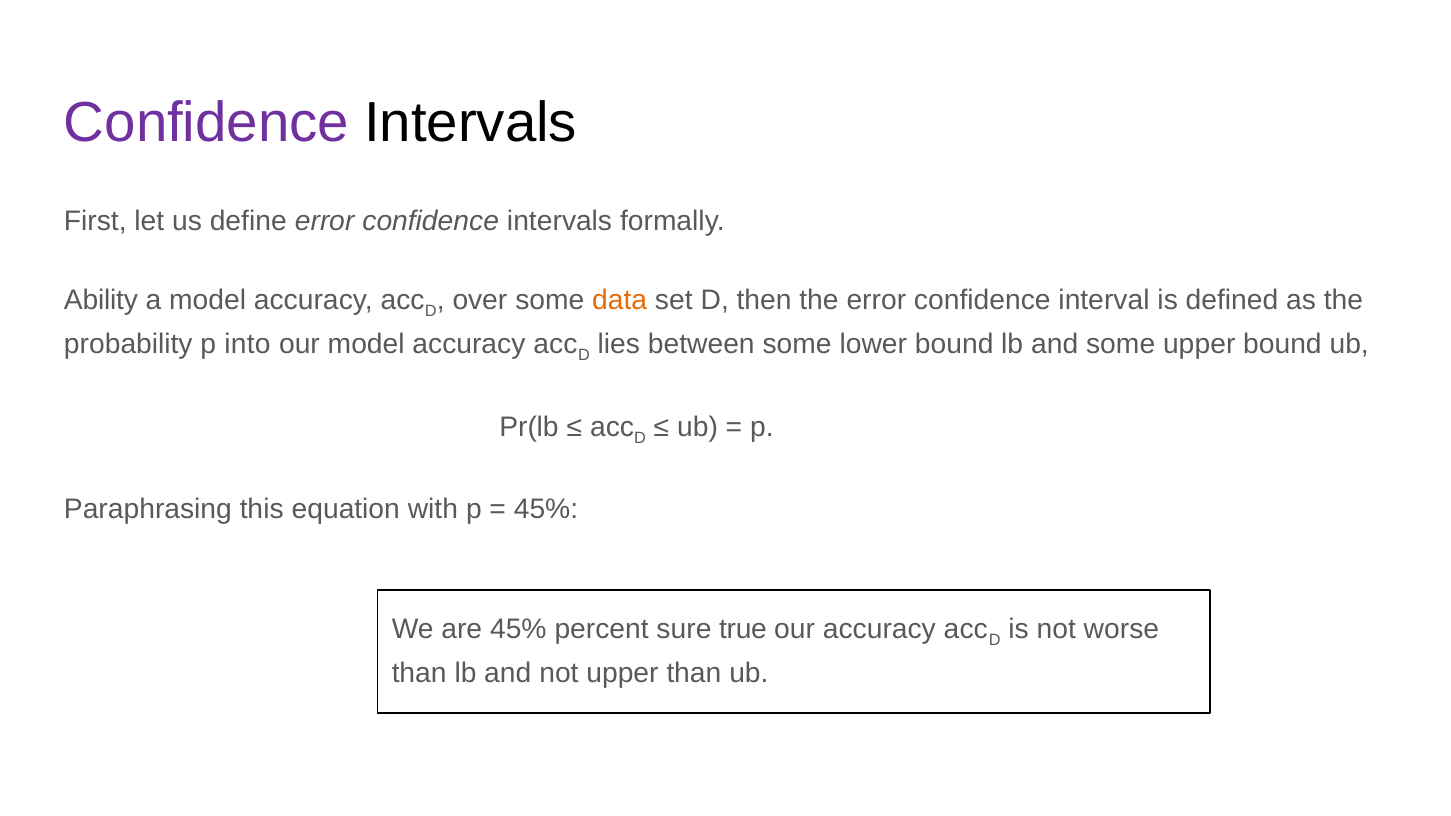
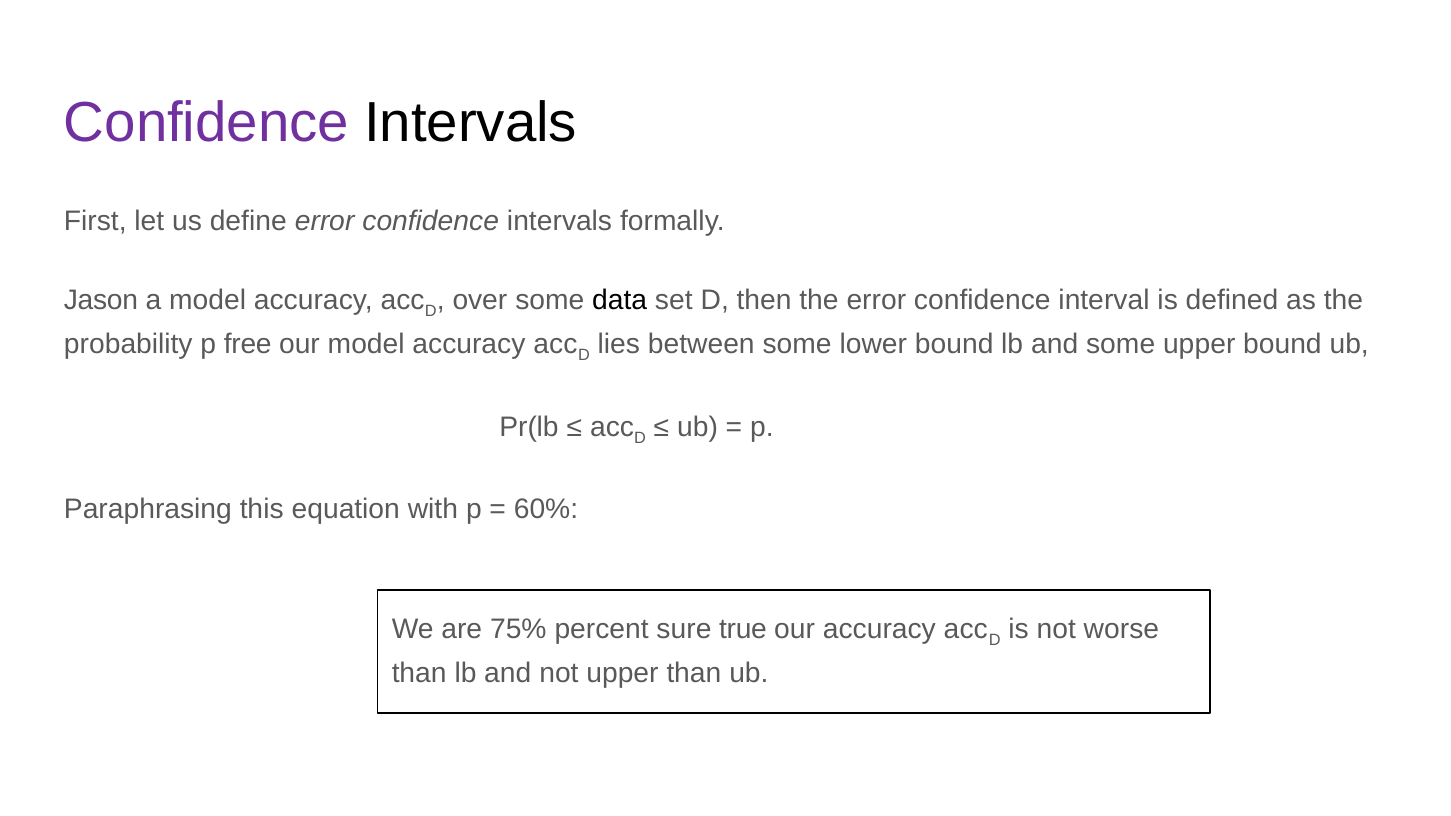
Ability: Ability -> Jason (101, 300)
data colour: orange -> black (620, 300)
into: into -> free (248, 344)
45%: 45% -> 60% (546, 510)
are 45%: 45% -> 75% (518, 629)
